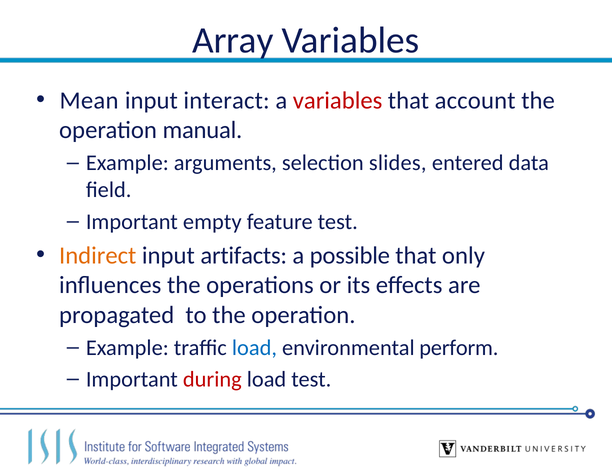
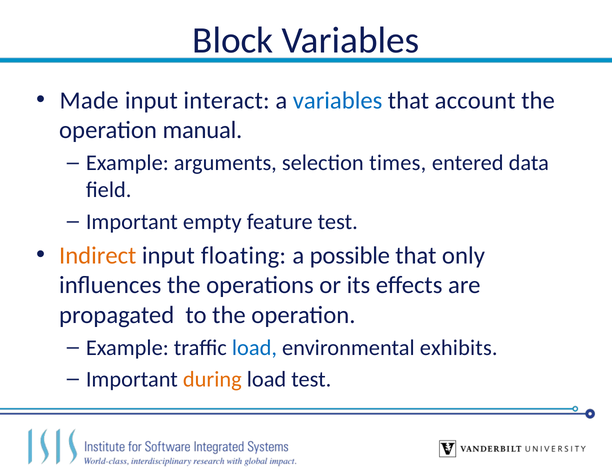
Array: Array -> Block (233, 41)
Mean: Mean -> Made (89, 101)
variables colour: red -> blue (338, 101)
slides: slides -> times (398, 163)
artifacts: artifacts -> floating (244, 255)
perform: perform -> exhibits (459, 348)
during colour: red -> orange (212, 379)
